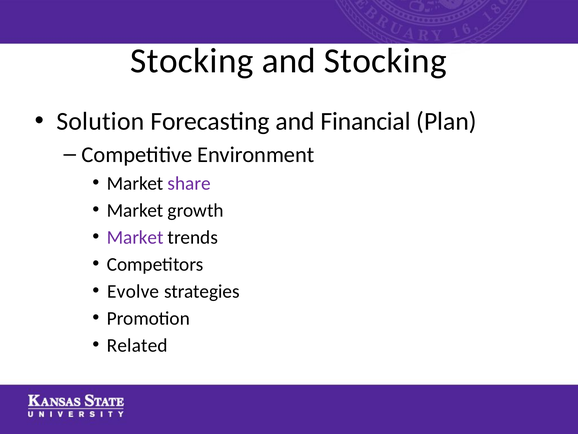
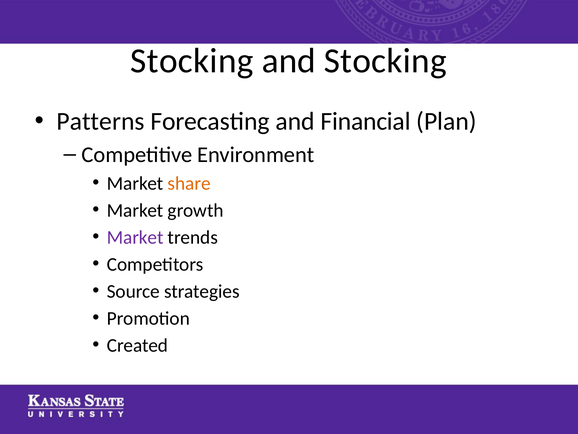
Solution: Solution -> Patterns (101, 121)
share colour: purple -> orange (189, 183)
Evolve: Evolve -> Source (133, 291)
Related: Related -> Created (137, 345)
